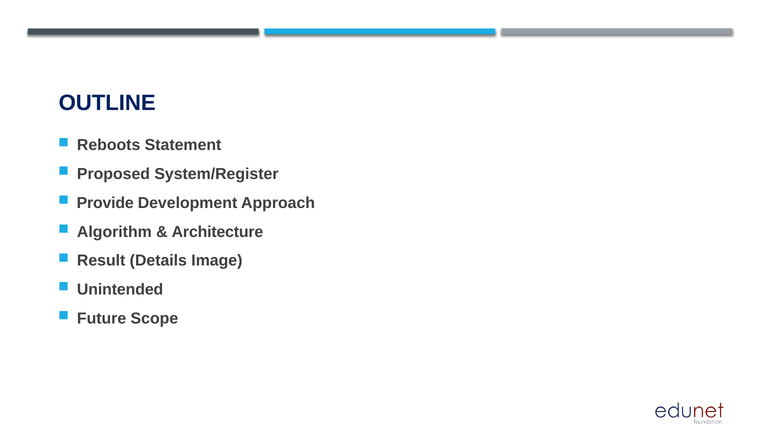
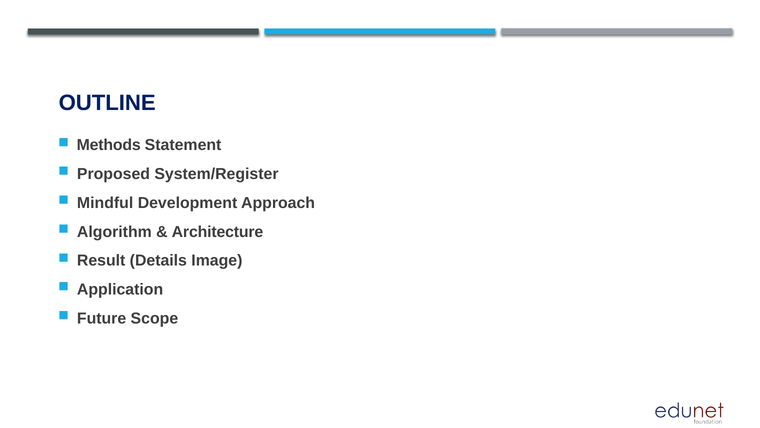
Reboots: Reboots -> Methods (109, 145)
Provide: Provide -> Mindful (105, 203)
Unintended: Unintended -> Application (120, 289)
